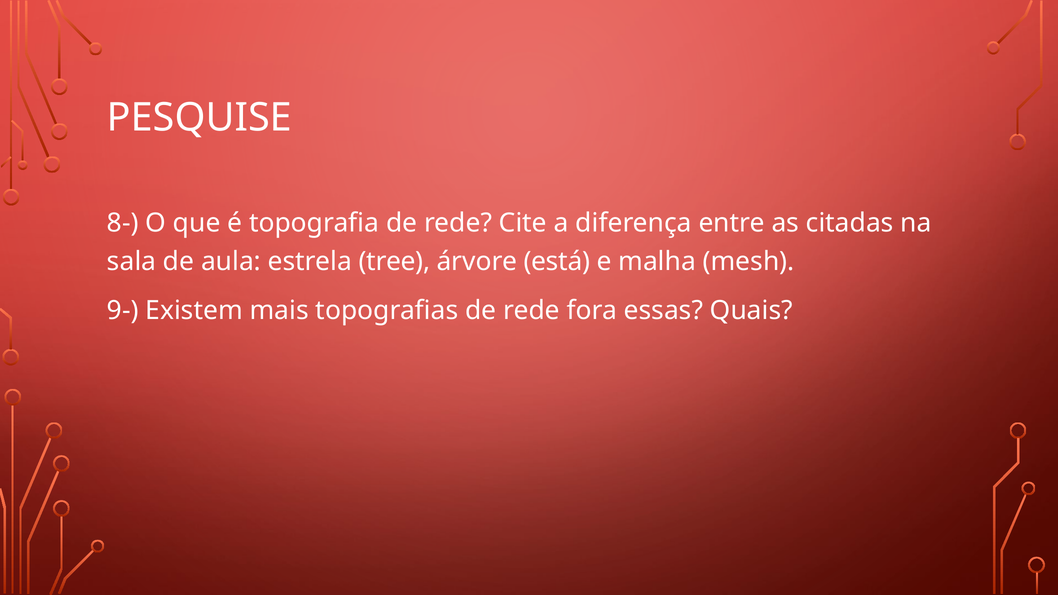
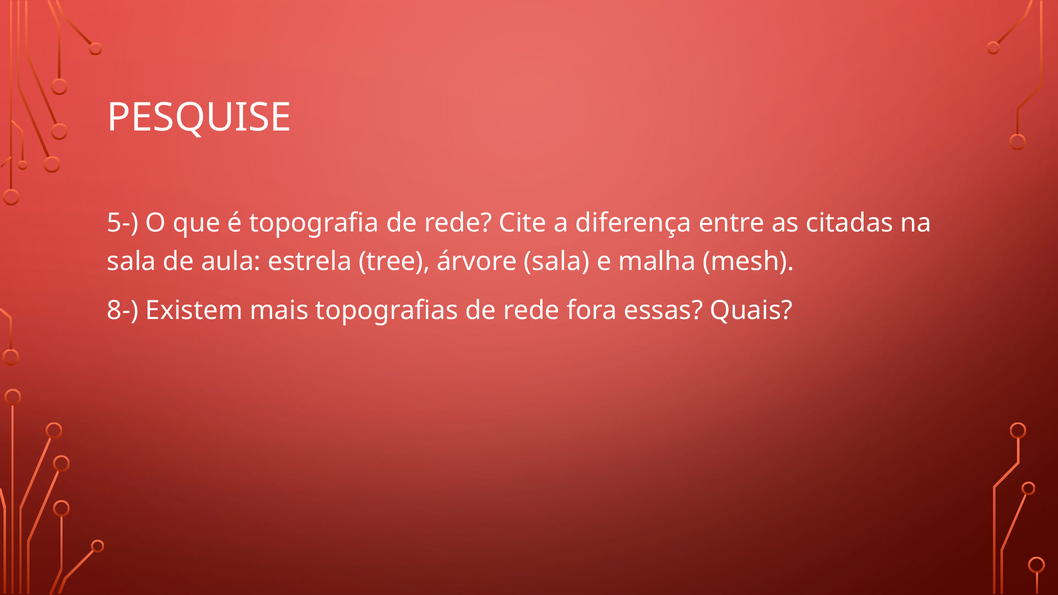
8-: 8- -> 5- (123, 223)
árvore está: está -> sala (557, 261)
9-: 9- -> 8- (123, 310)
